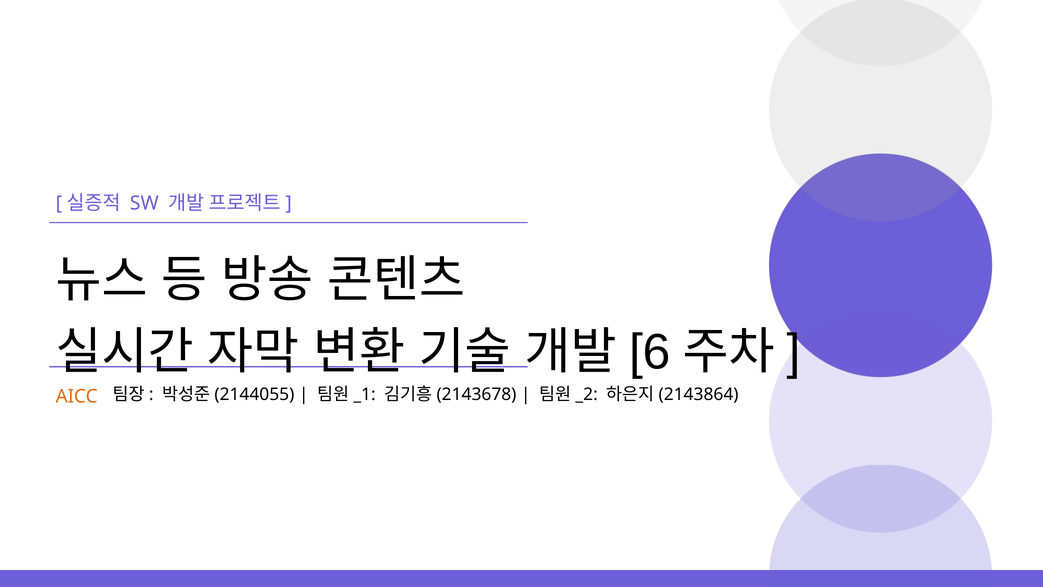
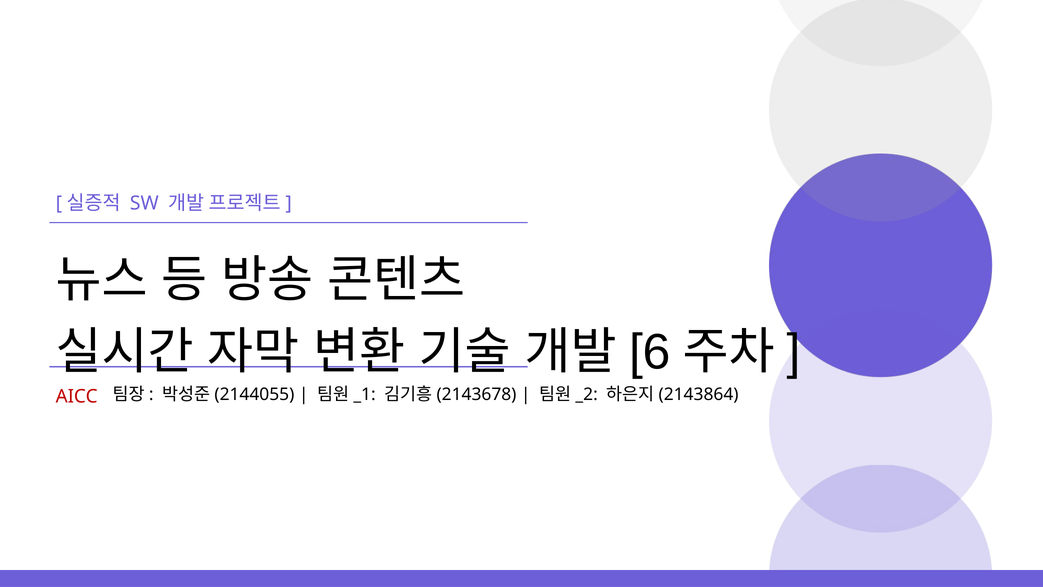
AICC colour: orange -> red (77, 396)
